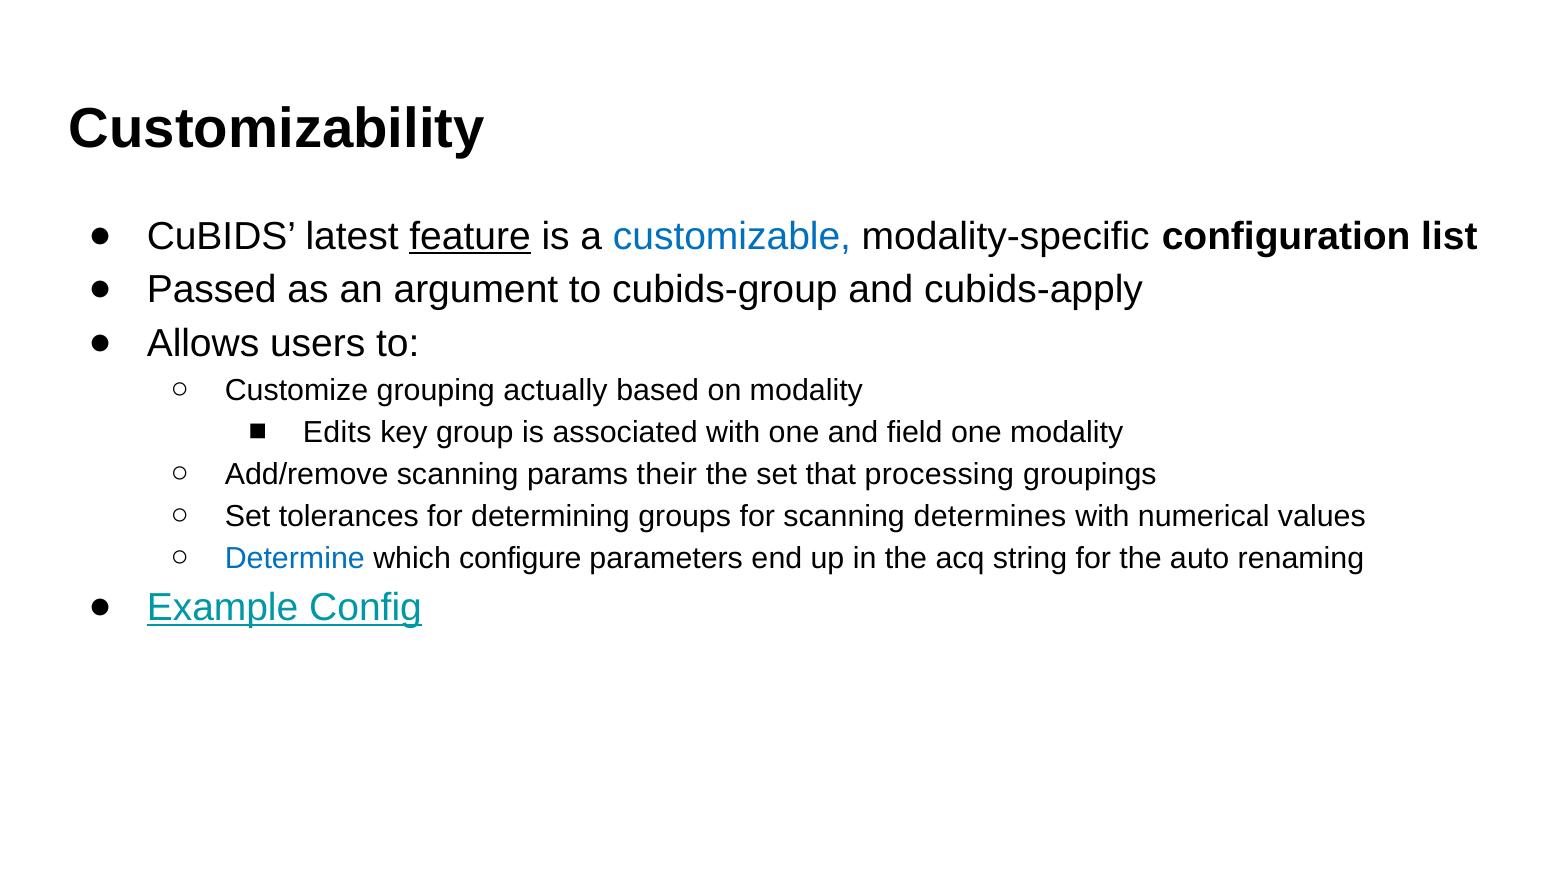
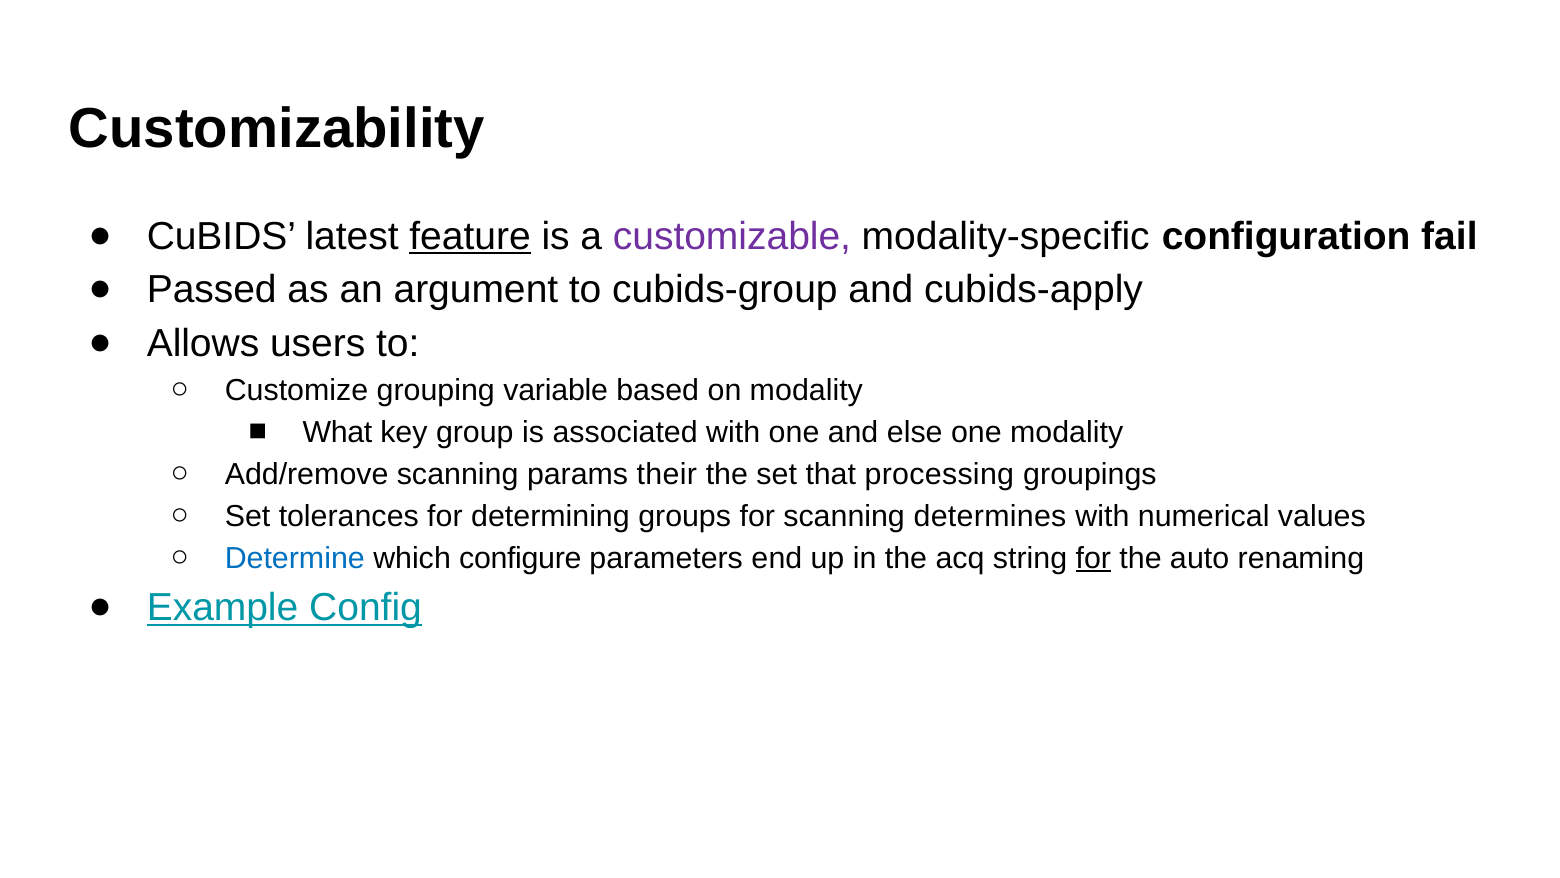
customizable colour: blue -> purple (732, 236)
list: list -> fail (1449, 236)
actually: actually -> variable (556, 390)
Edits: Edits -> What (337, 432)
field: field -> else (915, 432)
for underline: none -> present (1093, 558)
